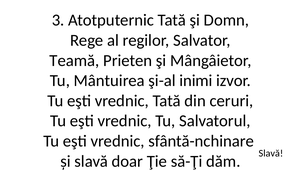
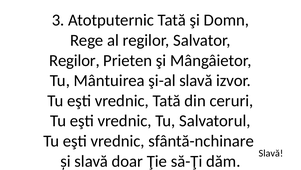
Teamă: Teamă -> Regilor (74, 60)
şi-al inimi: inimi -> slavă (196, 80)
